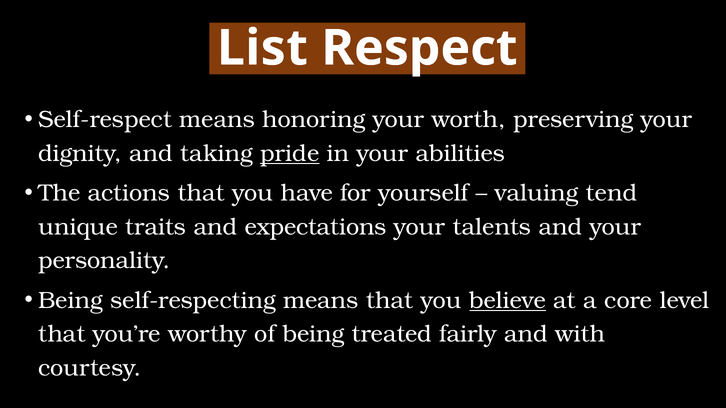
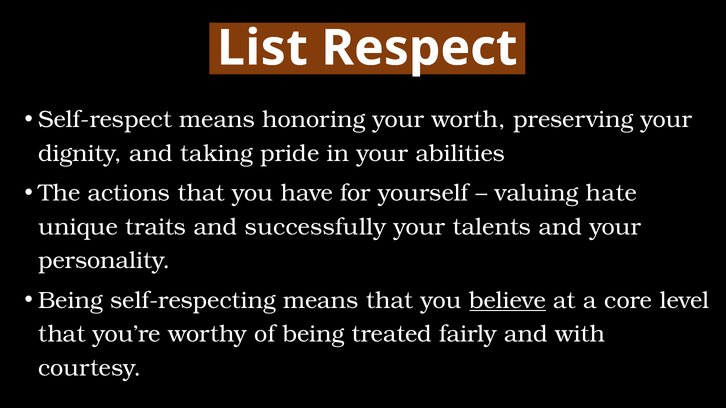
pride underline: present -> none (290, 154)
tend: tend -> hate (611, 193)
expectations: expectations -> successfully (315, 227)
